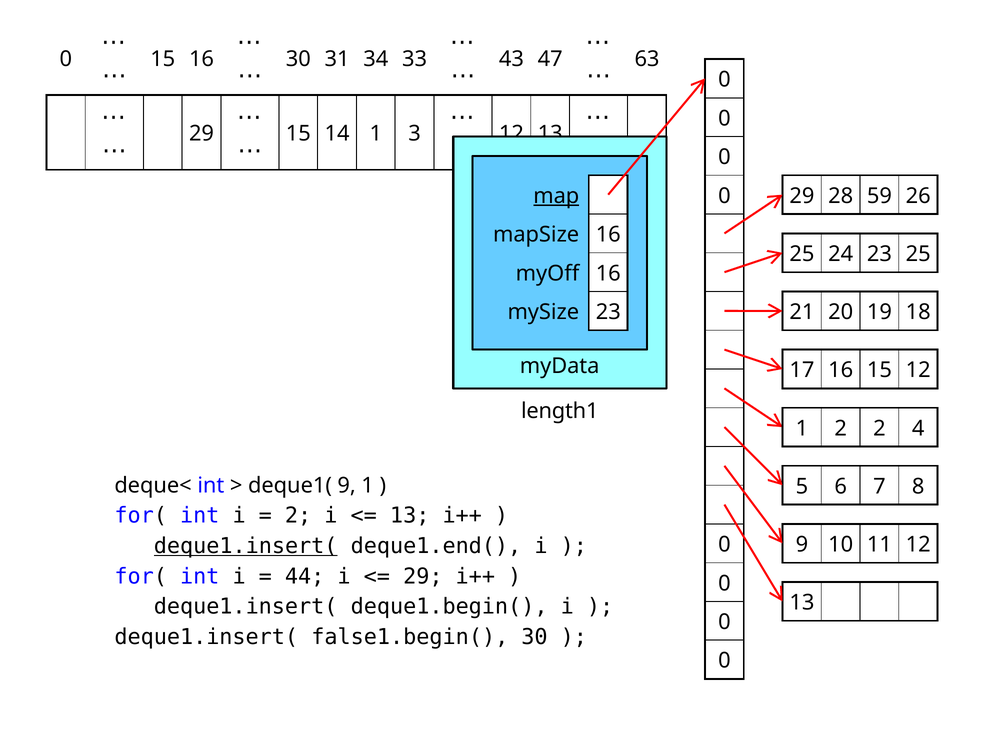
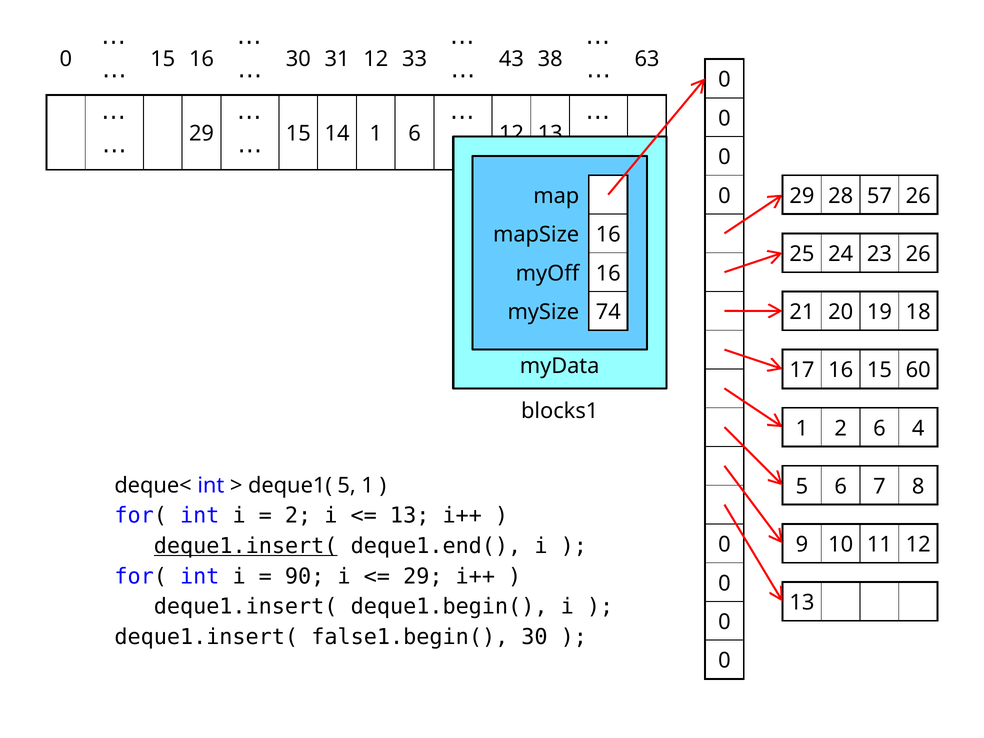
31 34: 34 -> 12 (376, 59)
47: 47 -> 38 (550, 59)
1 3: 3 -> 6 (415, 134)
map underline: present -> none (556, 196)
59: 59 -> 57 (879, 196)
23 25: 25 -> 26 (918, 254)
mySize 23: 23 -> 74 (608, 312)
15 12: 12 -> 60 (918, 370)
length1: length1 -> blocks1 (560, 411)
2 2: 2 -> 6 (879, 428)
deque1( 9: 9 -> 5 (347, 485)
44: 44 -> 90 (305, 576)
